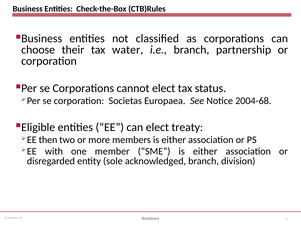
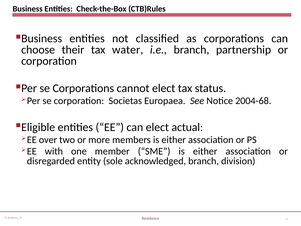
treaty: treaty -> actual (187, 127)
then: then -> over (48, 140)
